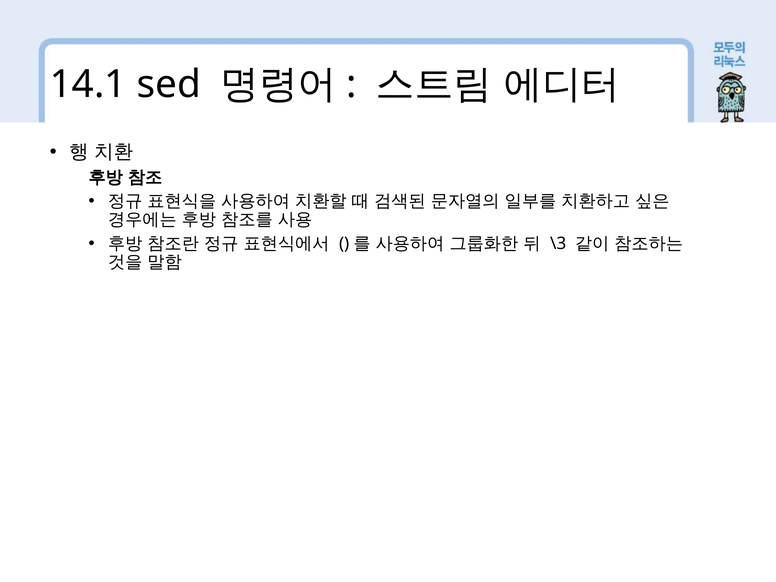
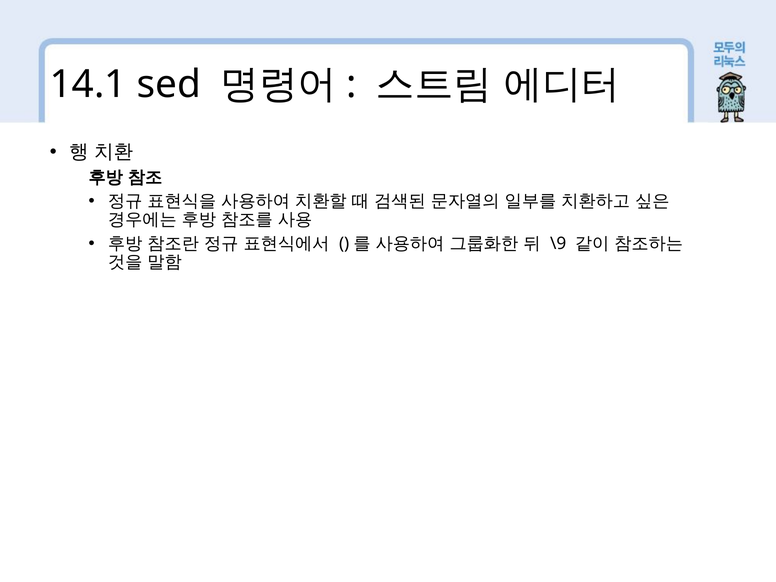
\3: \3 -> \9 (558, 244)
